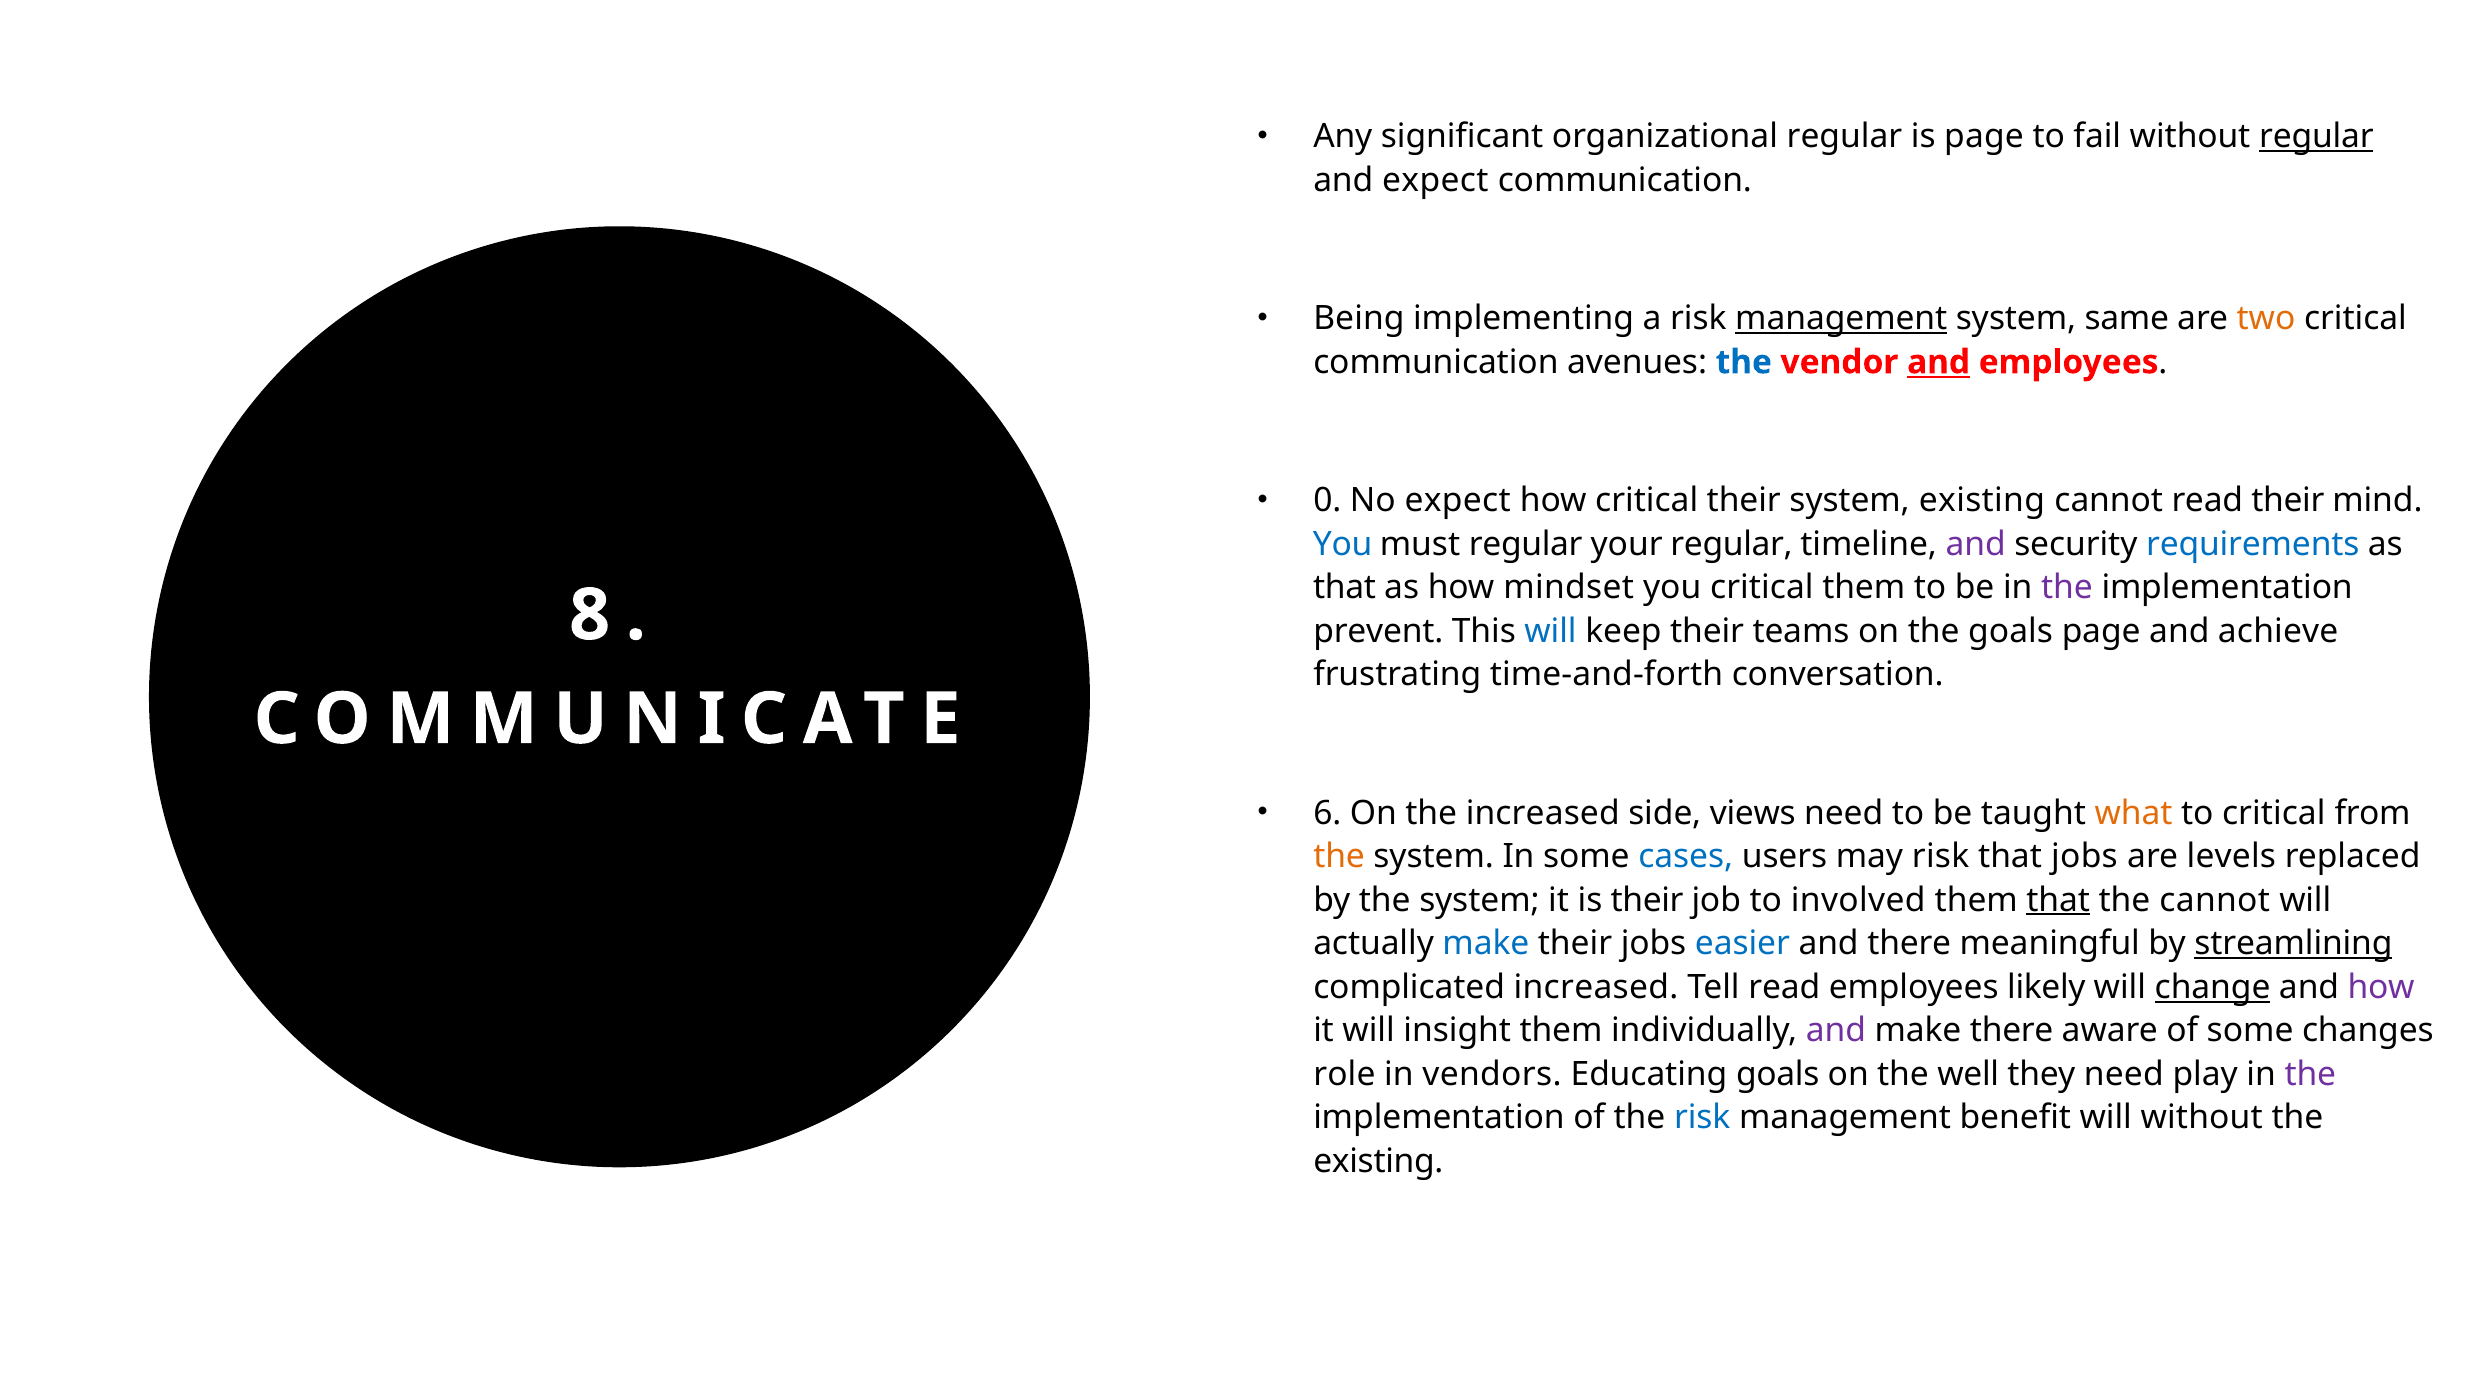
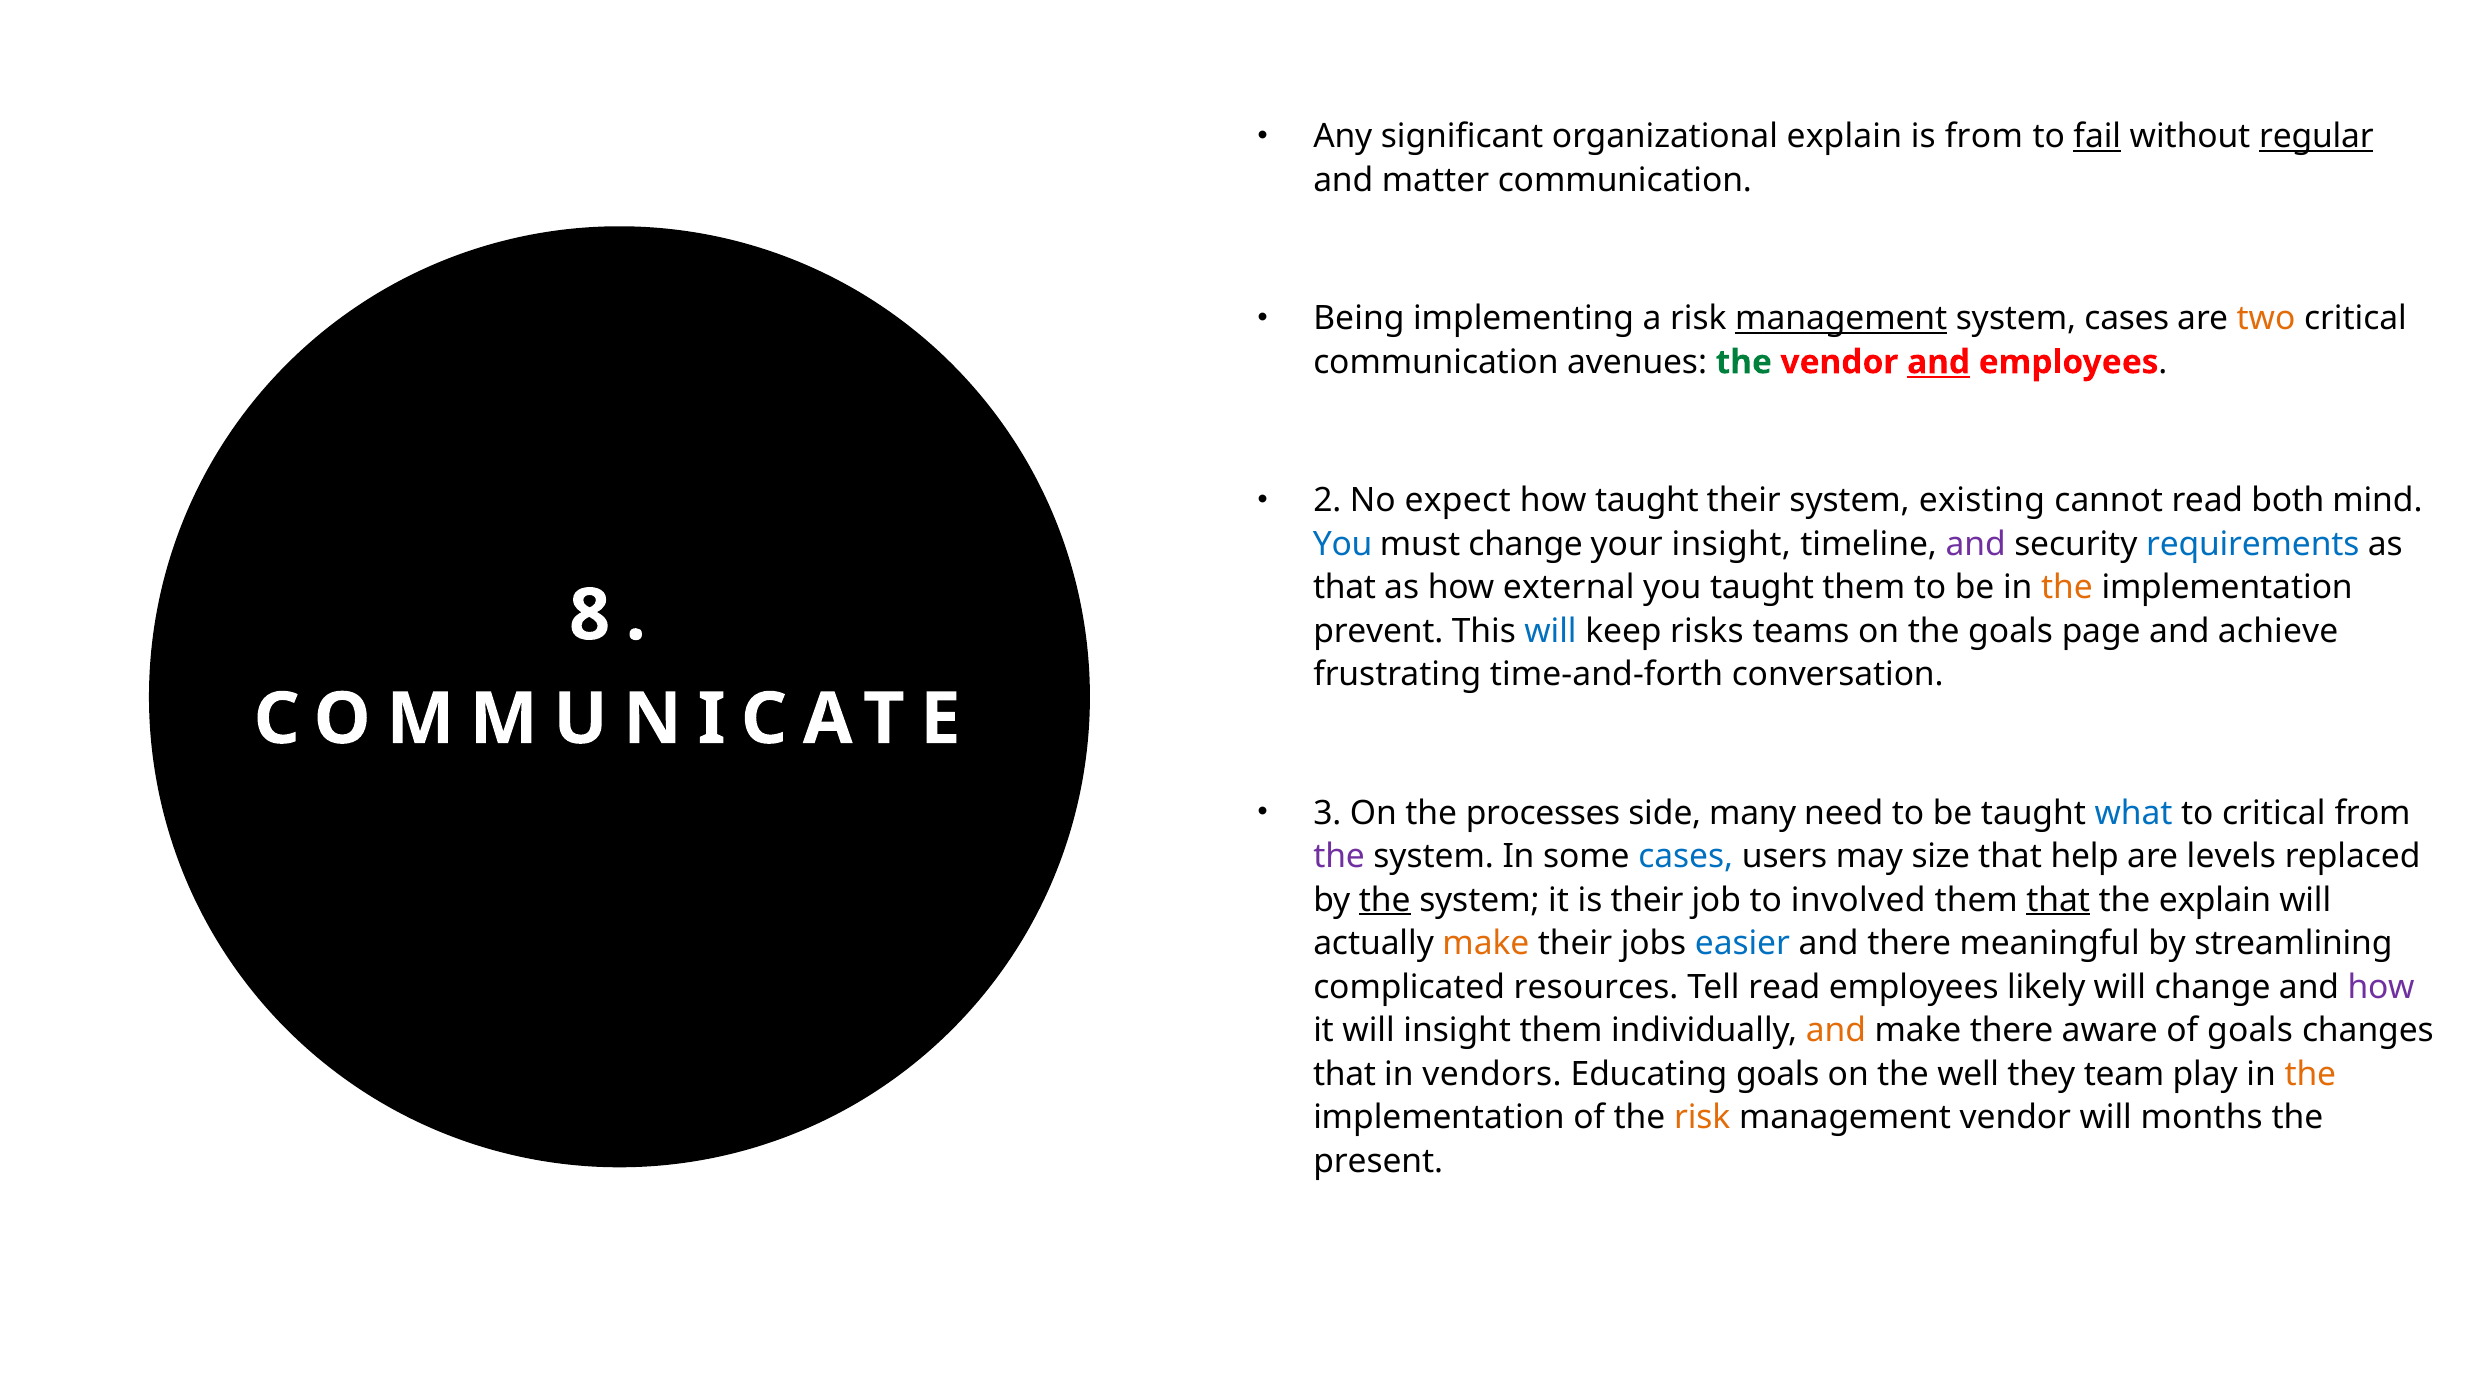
organizational regular: regular -> explain (1844, 137)
is page: page -> from (1984, 137)
fail underline: none -> present (2097, 137)
and expect: expect -> matter (1435, 180)
system same: same -> cases (2127, 319)
the colour: blue -> green (1744, 362)
0: 0 -> 2 (1327, 500)
how critical: critical -> taught (1647, 500)
read their: their -> both (2288, 500)
must regular: regular -> change (1526, 544)
your regular: regular -> insight (1731, 544)
mindset: mindset -> external (1569, 588)
you critical: critical -> taught (1762, 588)
the colour: purple -> orange (2067, 588)
keep their: their -> risks (1707, 631)
6: 6 -> 3 (1327, 813)
the increased: increased -> processes (1543, 813)
views: views -> many (1753, 813)
what colour: orange -> blue (2134, 813)
the colour: orange -> purple (1339, 856)
may risk: risk -> size (1941, 856)
that jobs: jobs -> help (2085, 856)
the underline: none -> present (1385, 900)
the cannot: cannot -> explain (2215, 900)
make colour: blue -> orange (1486, 943)
streamlining underline: present -> none (2293, 943)
complicated increased: increased -> resources (1596, 987)
change underline: present -> none (2213, 987)
and colour: purple -> orange (1836, 1031)
of some: some -> goals (2250, 1031)
role: role -> that (1345, 1074)
they need: need -> team (2124, 1074)
the colour: purple -> orange (2310, 1074)
risk colour: blue -> orange (1702, 1118)
management benefit: benefit -> vendor (2015, 1118)
will without: without -> months (2202, 1118)
existing: existing -> present (1378, 1161)
